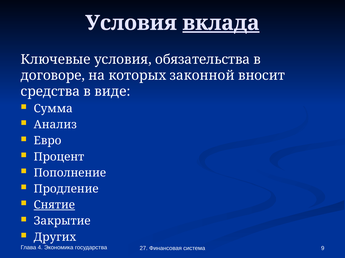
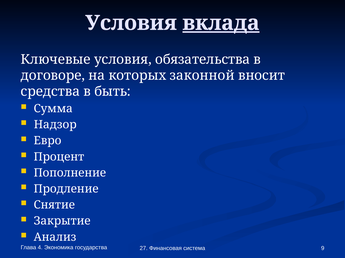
виде: виде -> быть (112, 92)
Анализ: Анализ -> Надзор (55, 125)
Снятие underline: present -> none (54, 205)
Других: Других -> Анализ (55, 238)
